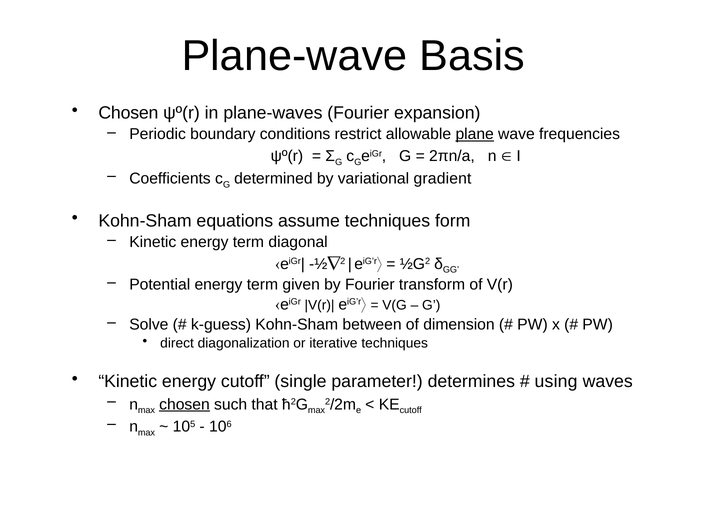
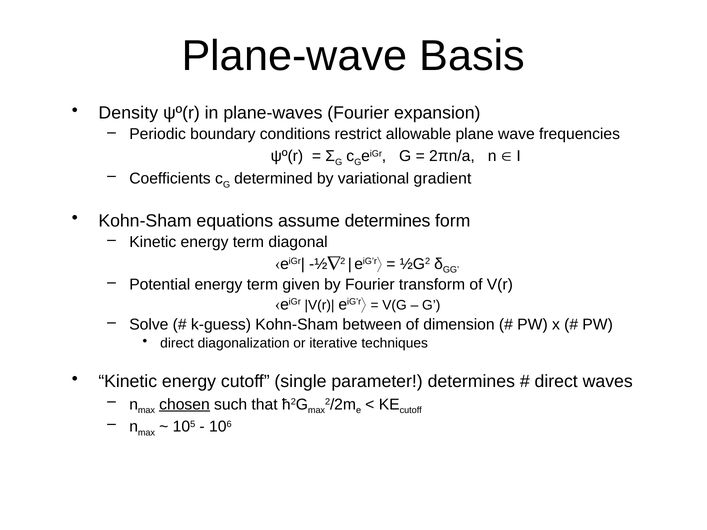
Chosen: Chosen -> Density (128, 113)
plane underline: present -> none (475, 134)
assume techniques: techniques -> determines (388, 221)
using: using -> direct (556, 381)
